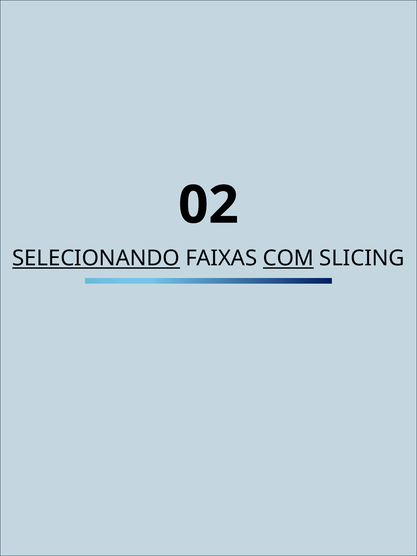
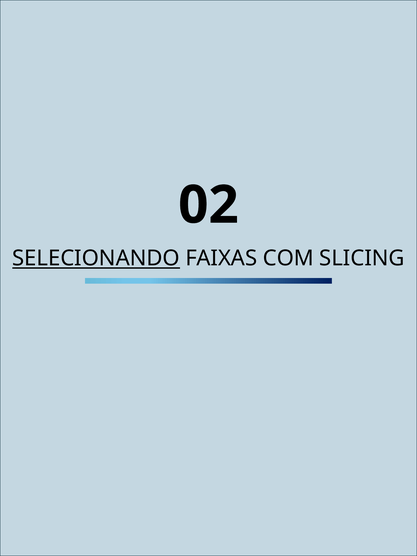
COM underline: present -> none (288, 258)
